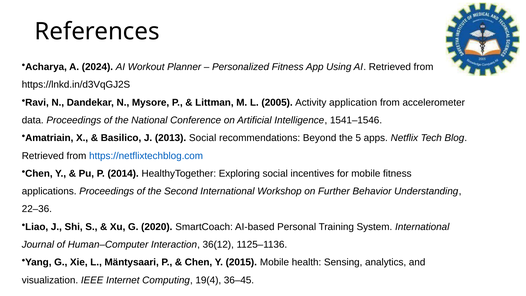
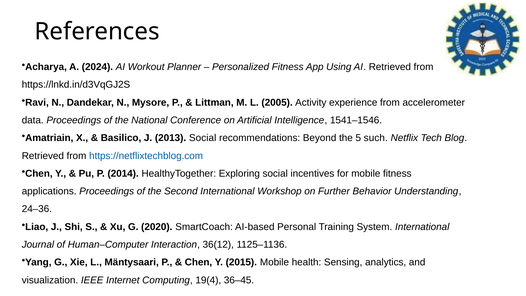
application: application -> experience (353, 102)
apps: apps -> such (376, 138)
22–36: 22–36 -> 24–36 (37, 209)
